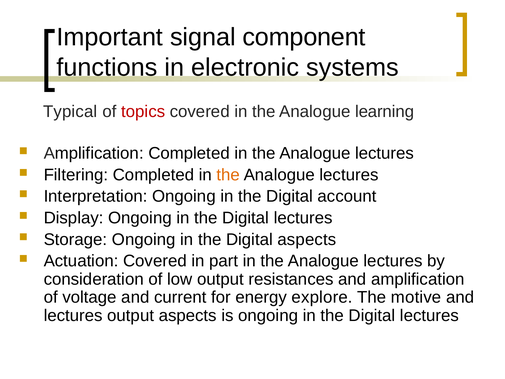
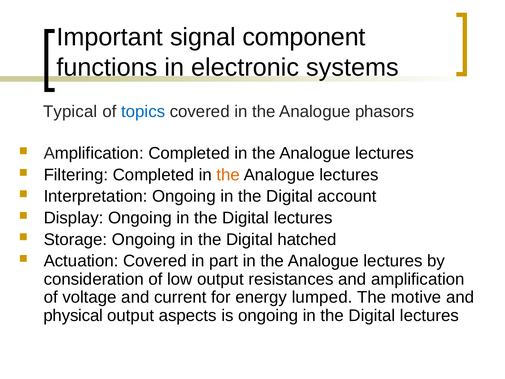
topics colour: red -> blue (143, 112)
learning: learning -> phasors (385, 112)
Digital aspects: aspects -> hatched (307, 239)
explore: explore -> lumped (322, 297)
lectures: lectures -> physical (73, 315)
